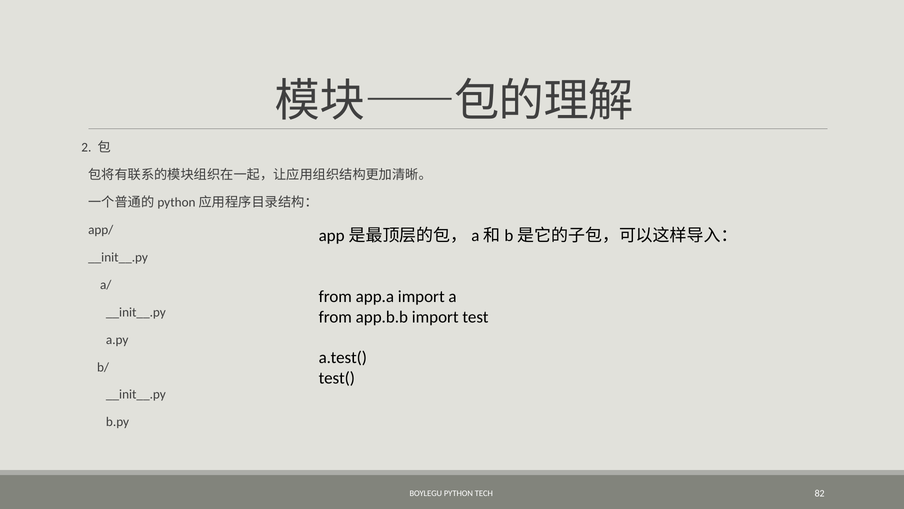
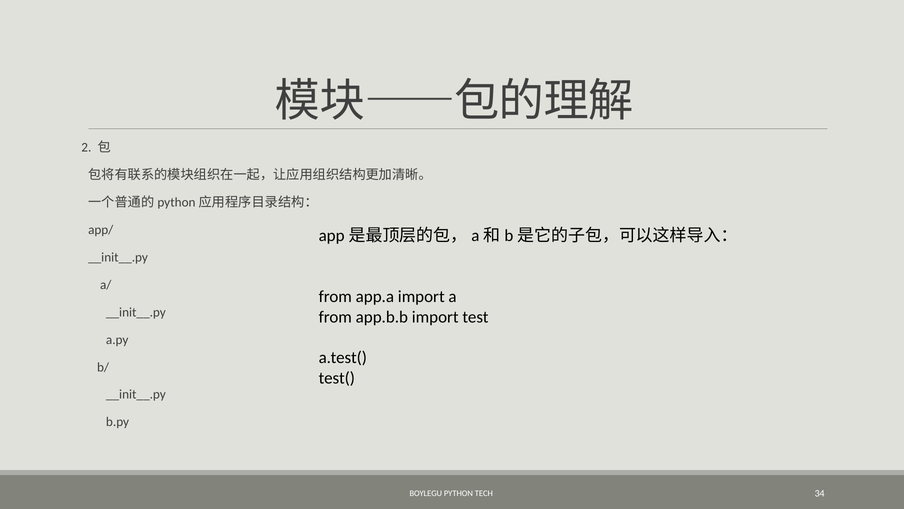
82: 82 -> 34 (820, 493)
